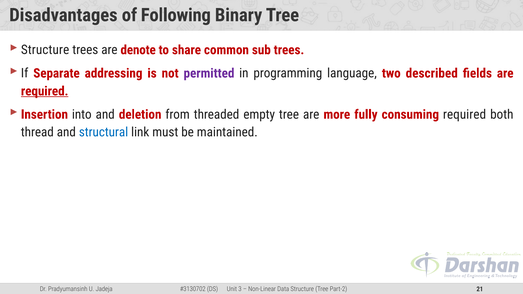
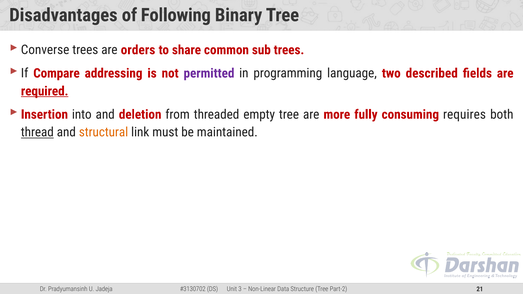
Structure: Structure -> Converse (45, 50)
denote: denote -> orders (138, 50)
Separate: Separate -> Compare (57, 73)
consuming required: required -> requires (464, 115)
thread underline: none -> present (37, 132)
structural colour: blue -> orange (104, 132)
